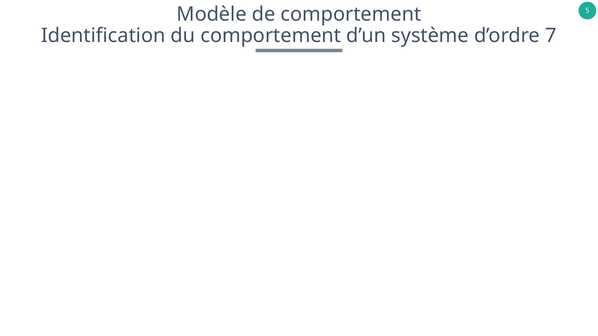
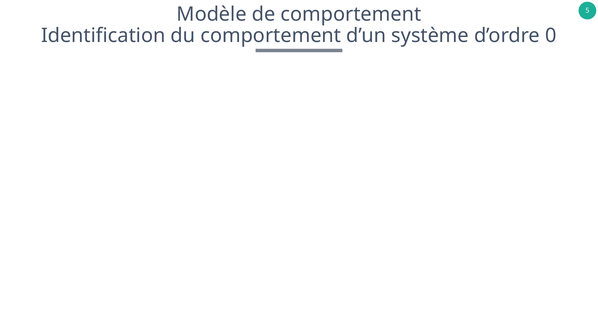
7: 7 -> 0 (551, 36)
